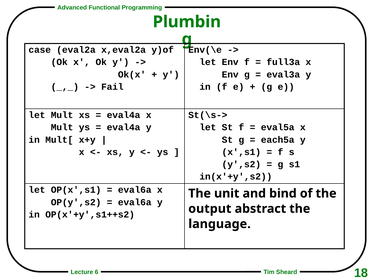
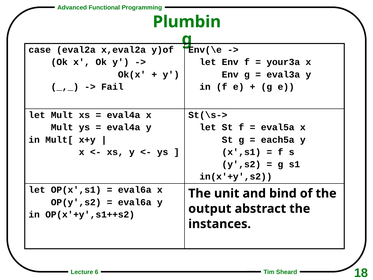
full3a: full3a -> your3a (283, 62)
language: language -> instances (220, 224)
